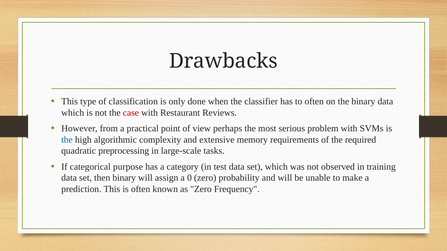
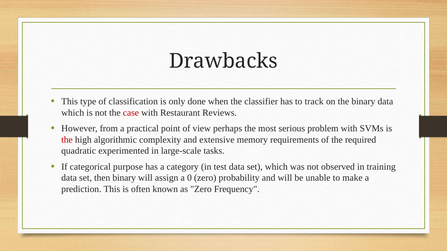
to often: often -> track (314, 102)
the colour: blue -> red (67, 140)
preprocessing: preprocessing -> experimented (124, 151)
